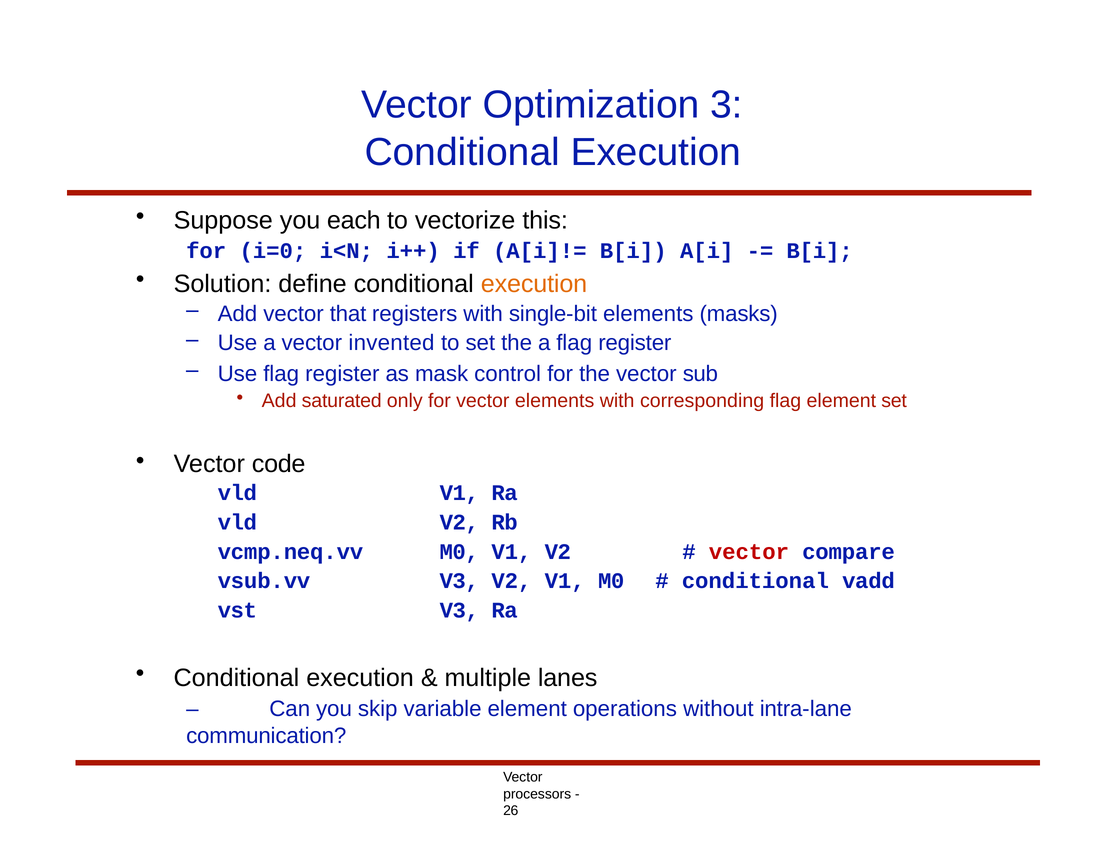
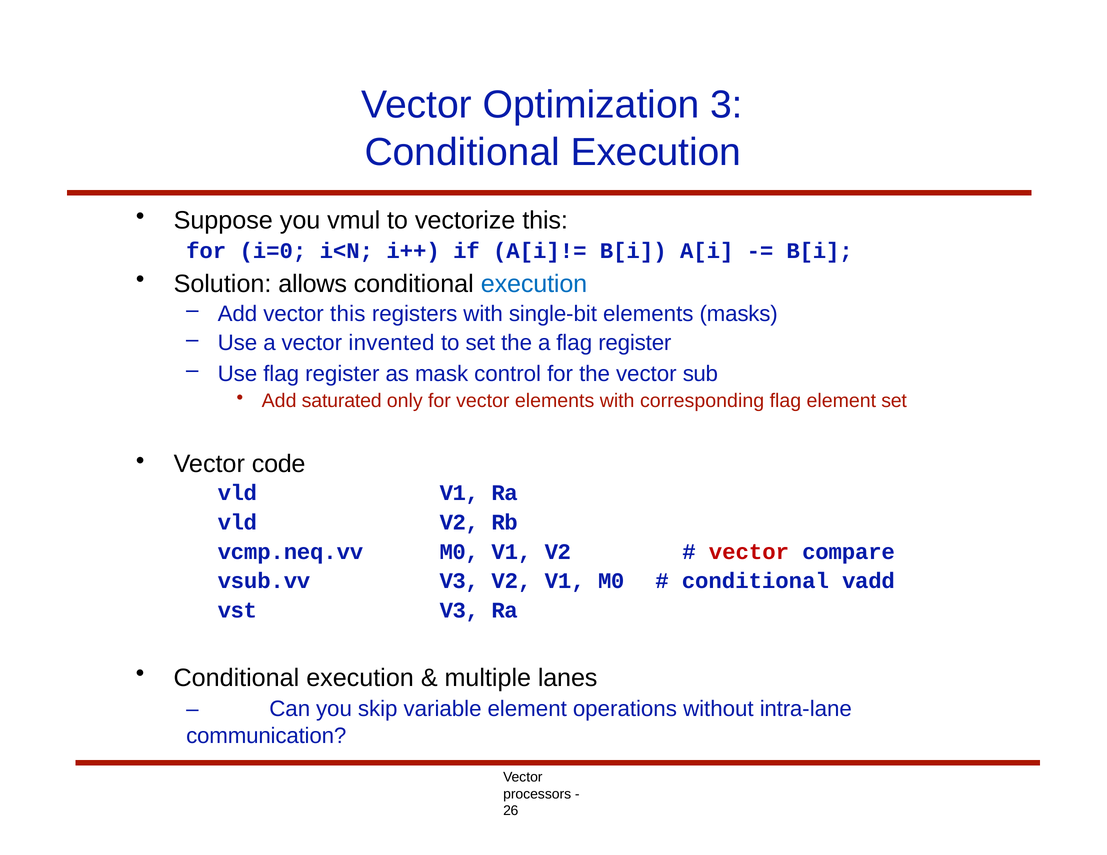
each: each -> vmul (354, 221)
define: define -> allows (313, 284)
execution colour: orange -> blue (534, 284)
vector that: that -> this (348, 314)
